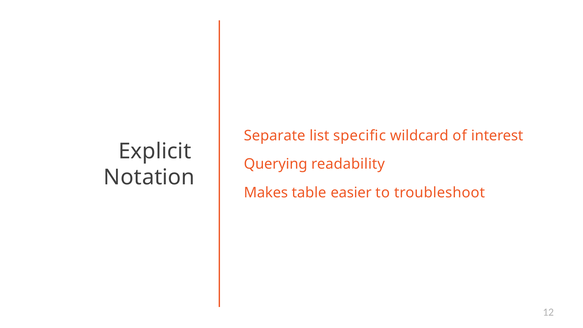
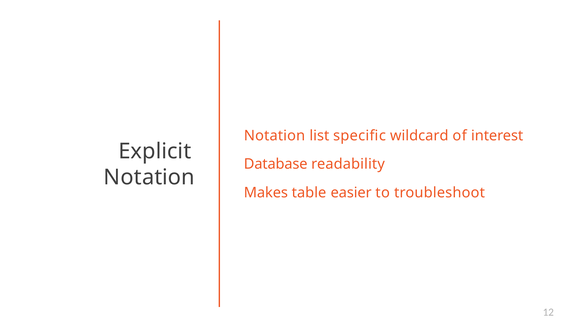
Separate: Separate -> Notation (275, 136)
Querying: Querying -> Database (276, 164)
